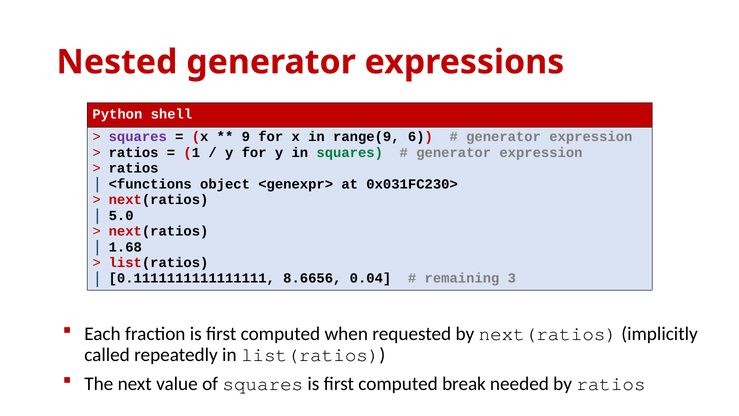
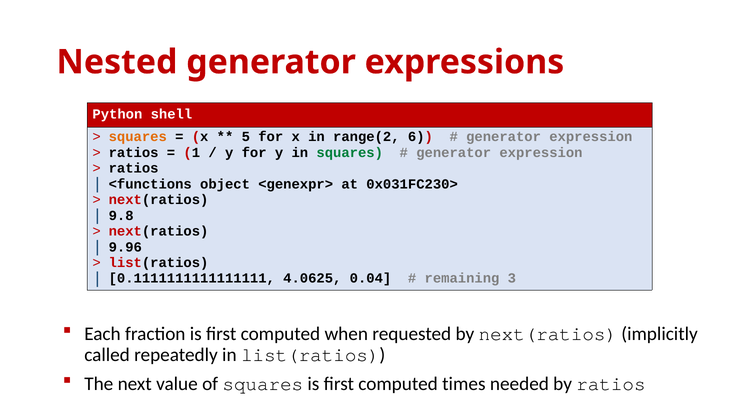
squares colour: purple -> orange (138, 137)
9: 9 -> 5 (246, 137)
range(9: range(9 -> range(2 (366, 137)
5.0: 5.0 -> 9.8 (121, 215)
1.68: 1.68 -> 9.96 (125, 247)
8.6656: 8.6656 -> 4.0625 (312, 278)
break: break -> times (464, 384)
